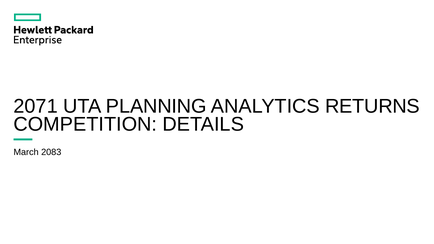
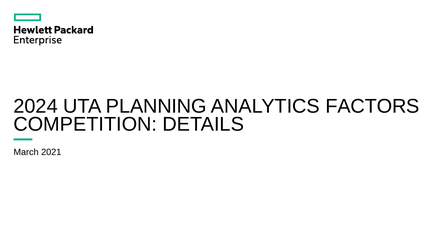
2071: 2071 -> 2024 (36, 106)
RETURNS: RETURNS -> FACTORS (372, 106)
2083: 2083 -> 2021 (51, 152)
